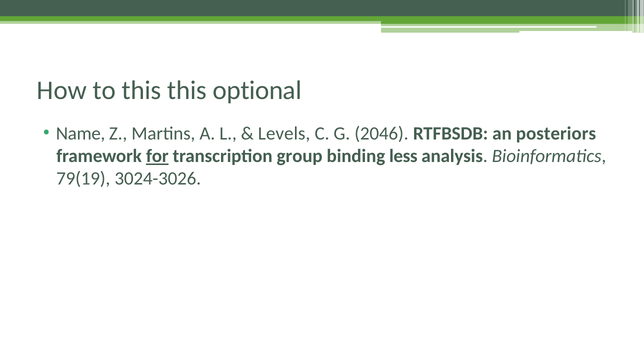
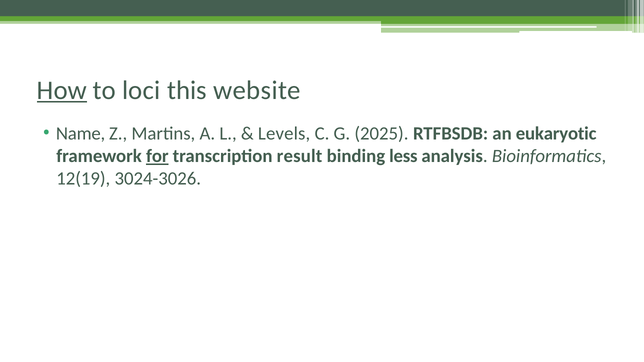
How underline: none -> present (62, 90)
to this: this -> loci (141, 90)
optional: optional -> website (257, 90)
2046: 2046 -> 2025 (381, 134)
posteriors: posteriors -> eukaryotic (556, 134)
group: group -> result (300, 156)
79(19: 79(19 -> 12(19 (83, 179)
